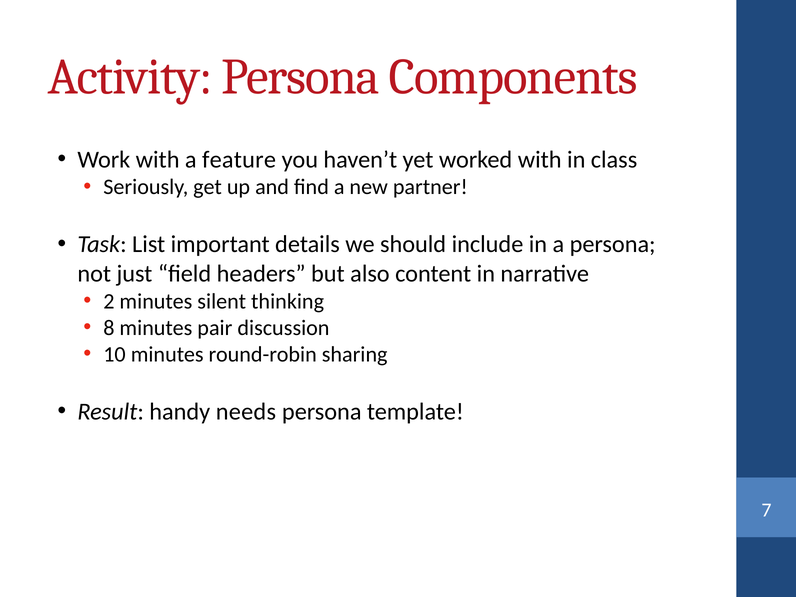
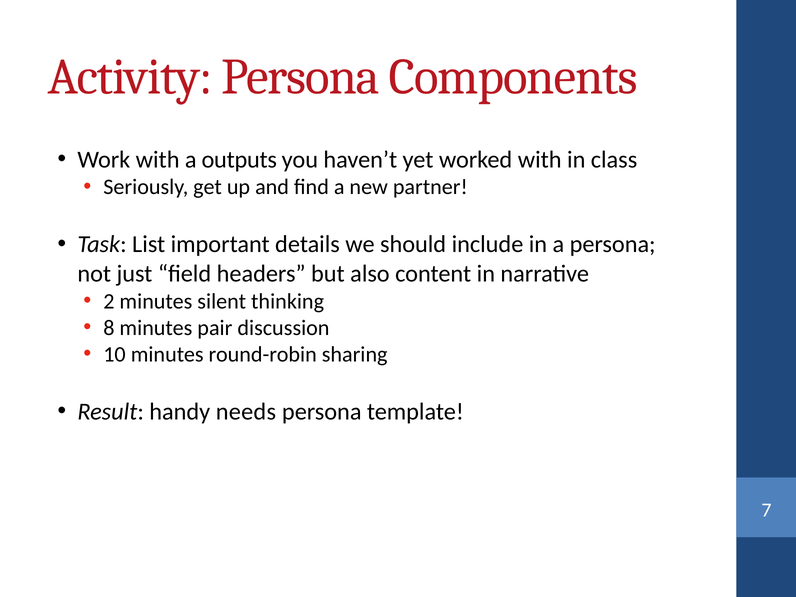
feature: feature -> outputs (239, 159)
